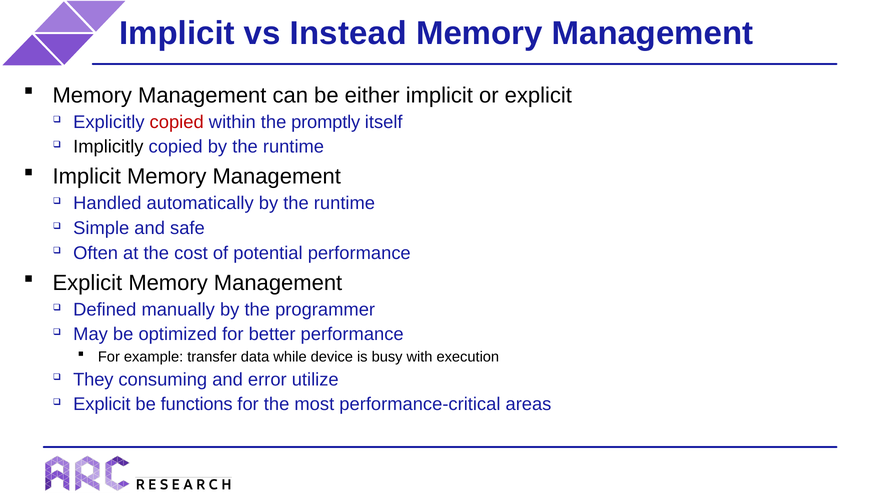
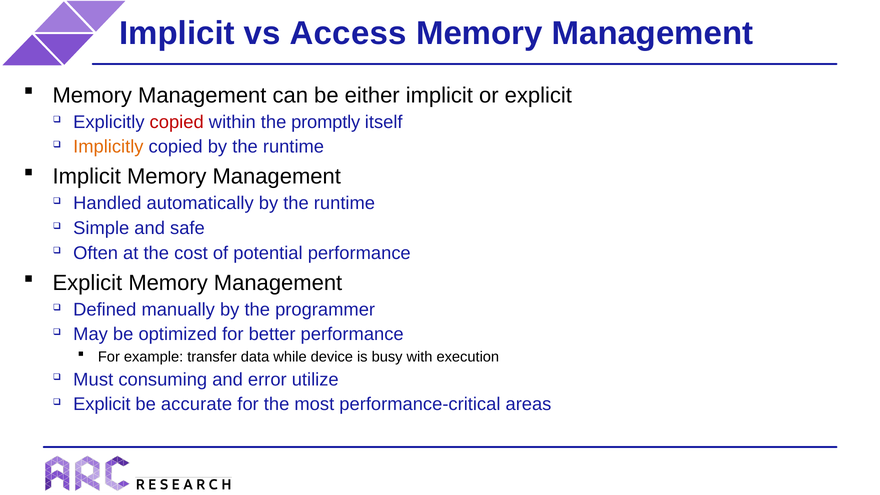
Instead: Instead -> Access (348, 34)
Implicitly colour: black -> orange (108, 147)
They: They -> Must (93, 379)
functions: functions -> accurate (197, 404)
